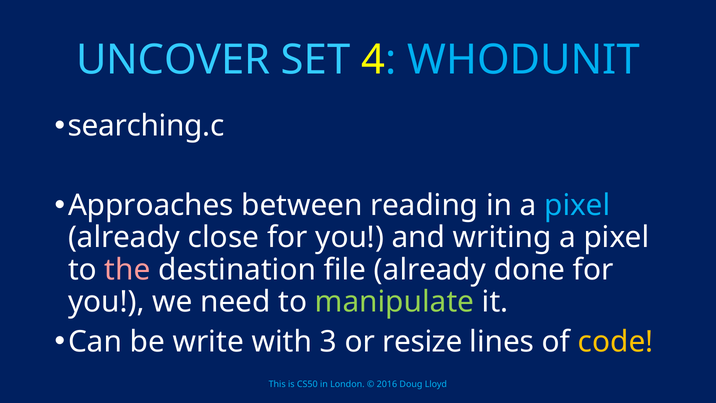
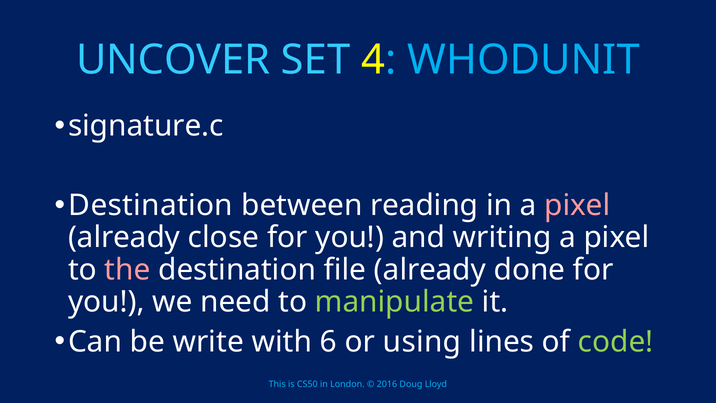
searching.c: searching.c -> signature.c (146, 126)
Approaches: Approaches -> Destination (151, 205)
pixel colour: light blue -> pink (577, 205)
3: 3 -> 6 (328, 342)
resize: resize -> using (422, 342)
code colour: yellow -> light green (616, 342)
